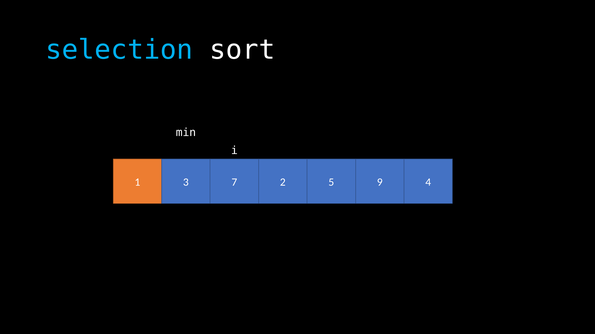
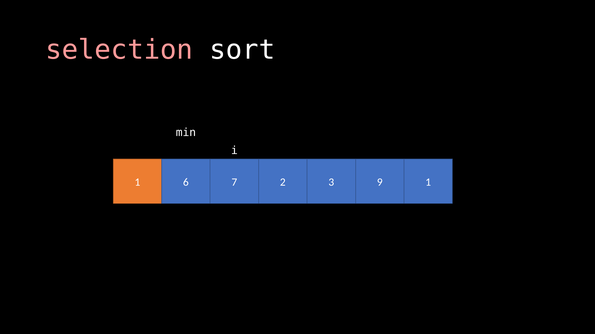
selection colour: light blue -> pink (119, 50)
3: 3 -> 6 (186, 182)
5: 5 -> 3 (331, 182)
9 4: 4 -> 1 (428, 182)
